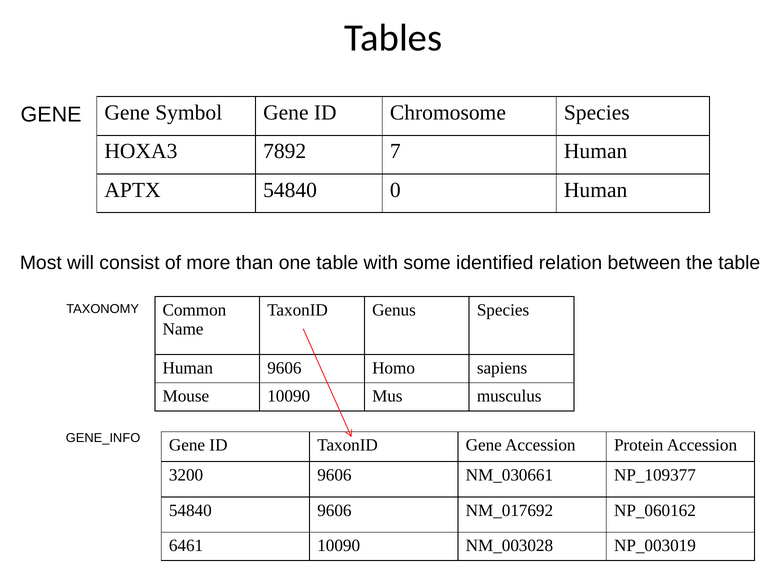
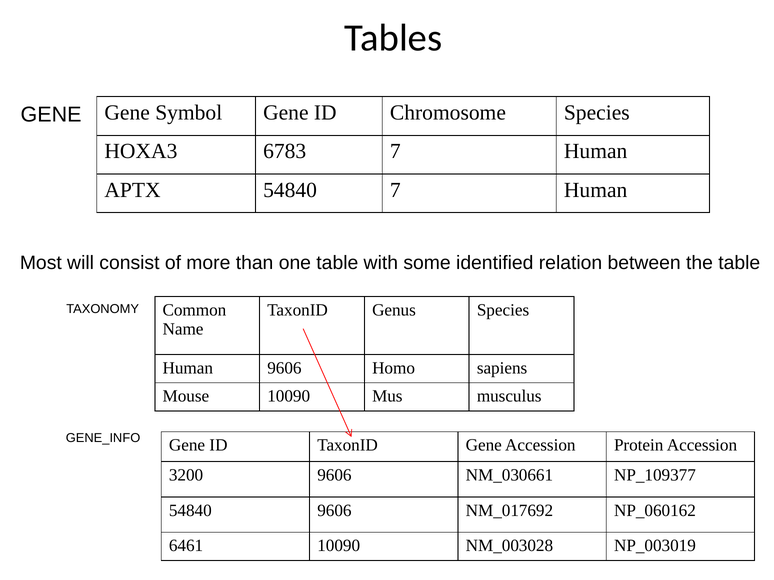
7892: 7892 -> 6783 (285, 151)
54840 0: 0 -> 7 (395, 190)
